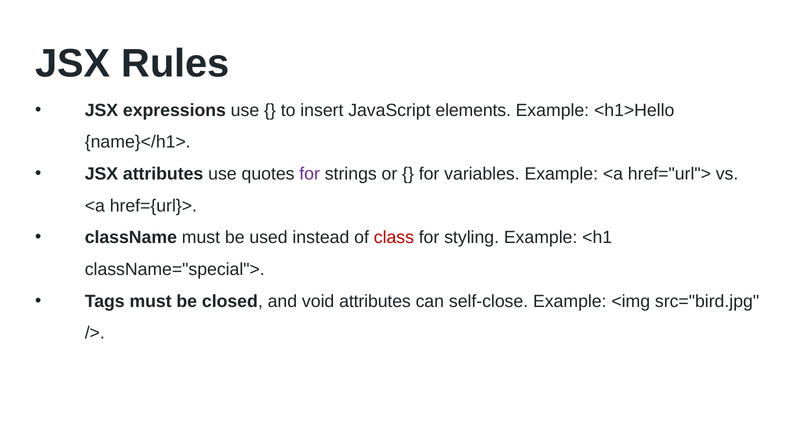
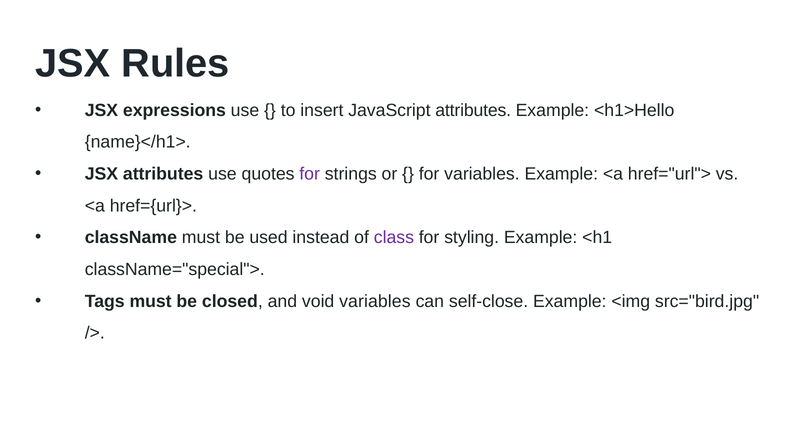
JavaScript elements: elements -> attributes (473, 110)
class colour: red -> purple (394, 237)
void attributes: attributes -> variables (375, 301)
